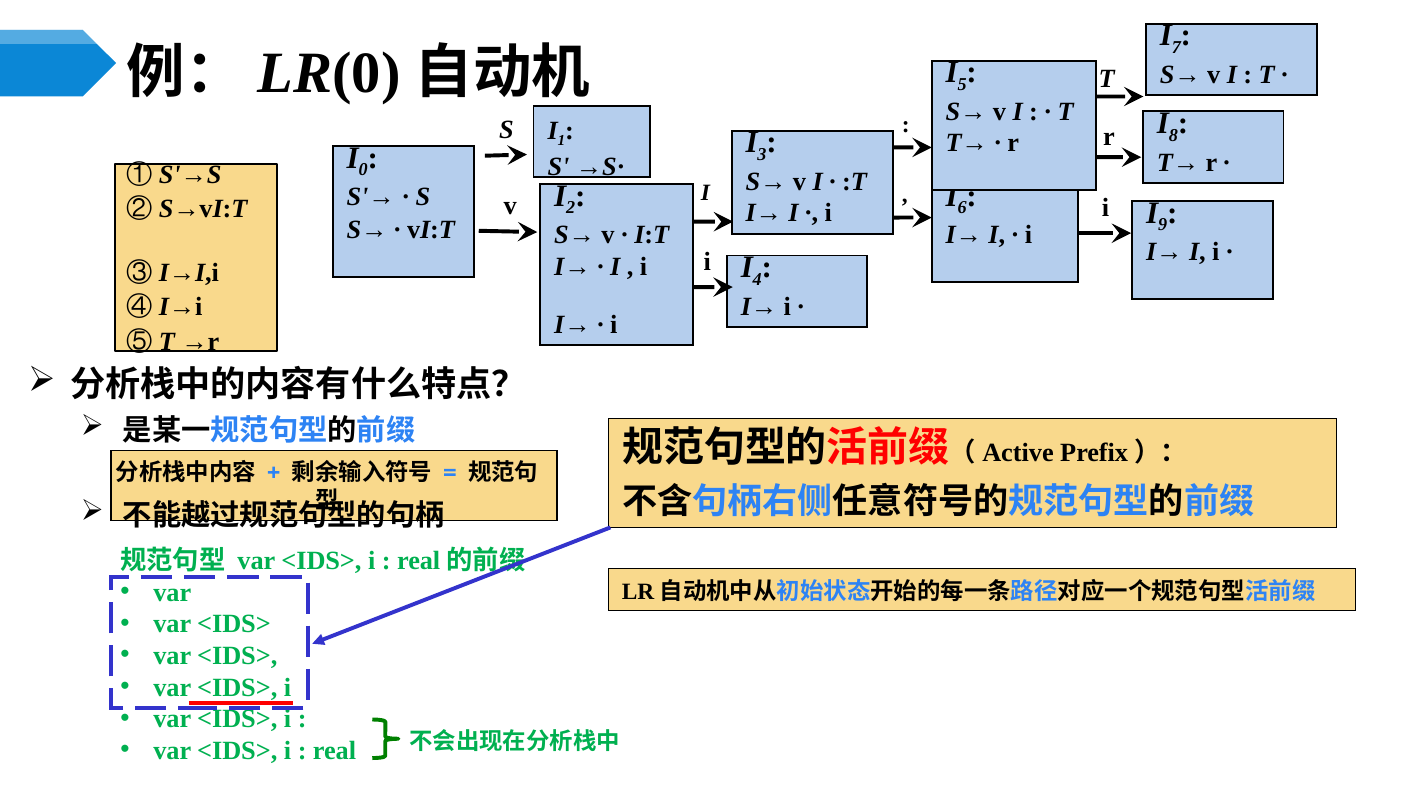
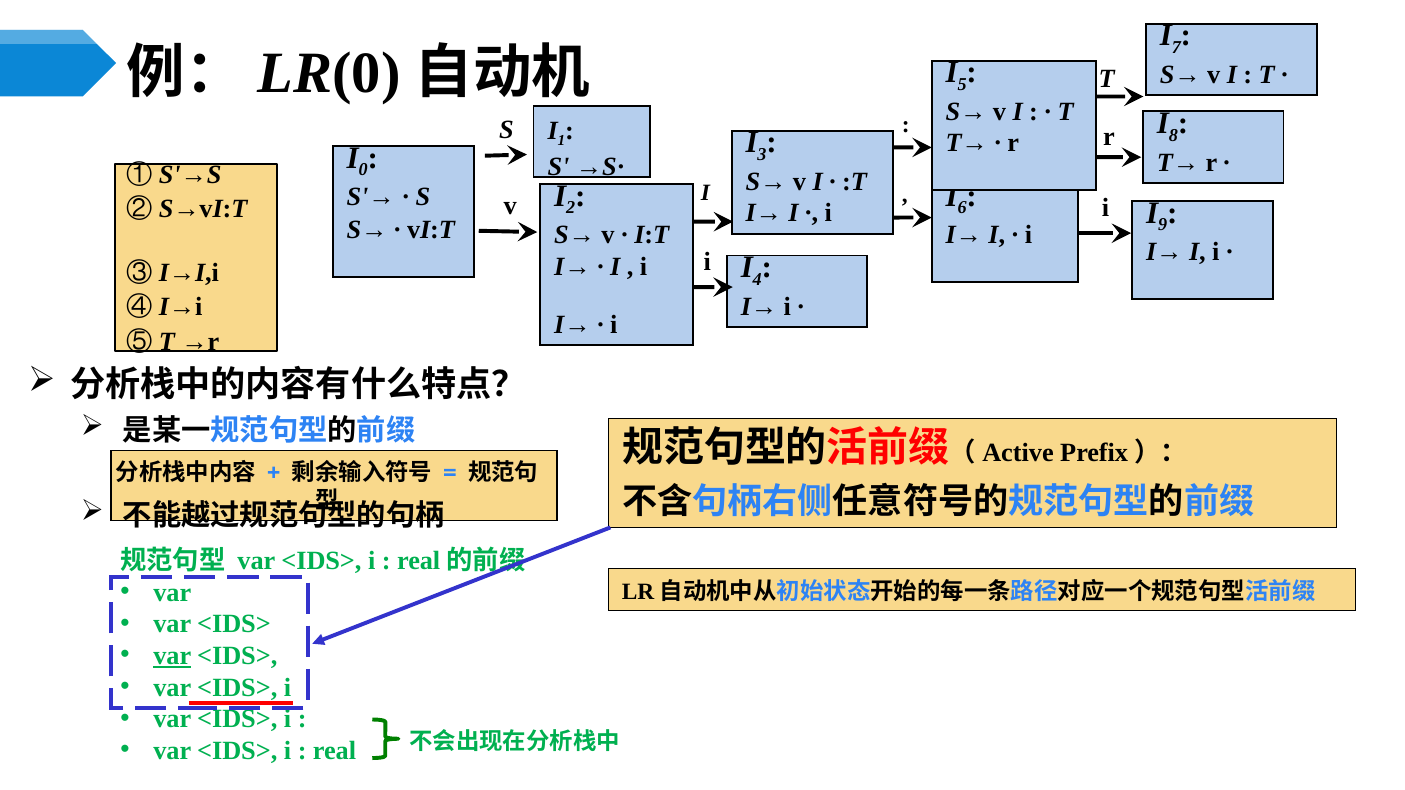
var underline: none -> present (172, 656)
